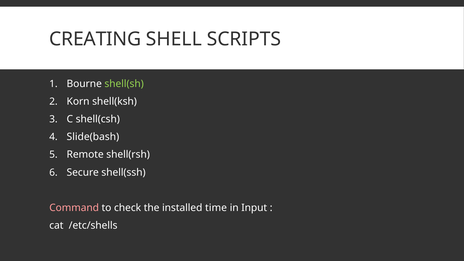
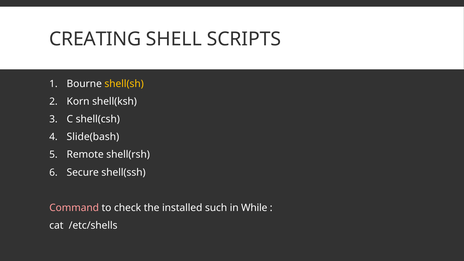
shell(sh colour: light green -> yellow (124, 84)
time: time -> such (216, 208)
Input: Input -> While (254, 208)
